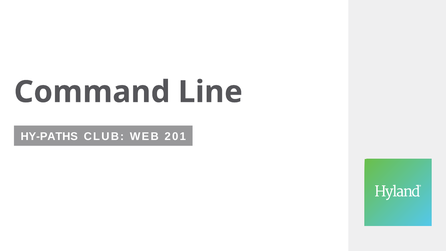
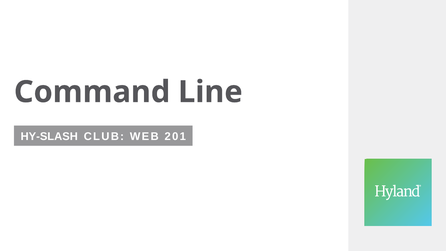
HY-PATHS: HY-PATHS -> HY-SLASH (49, 136)
